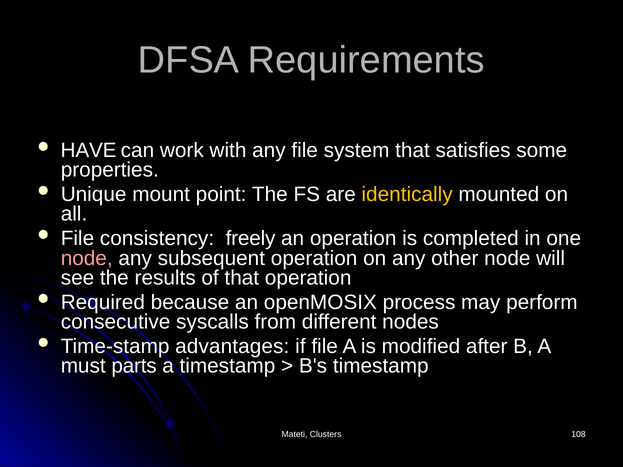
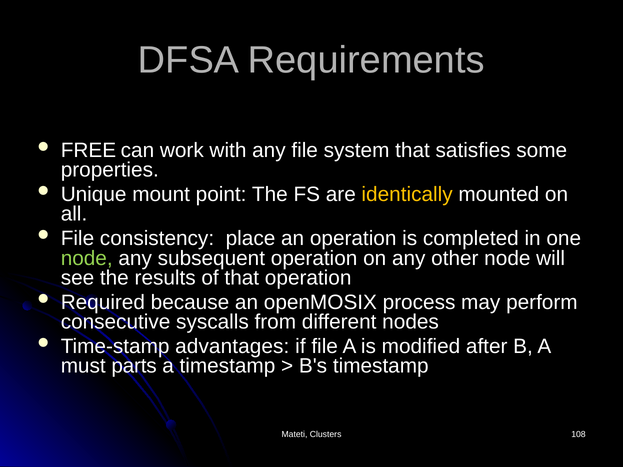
HAVE: HAVE -> FREE (88, 150)
freely: freely -> place (251, 238)
node colour: pink -> light green (87, 258)
